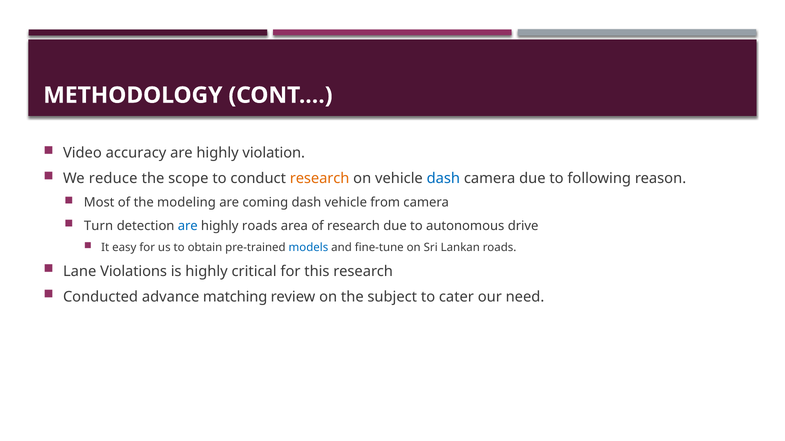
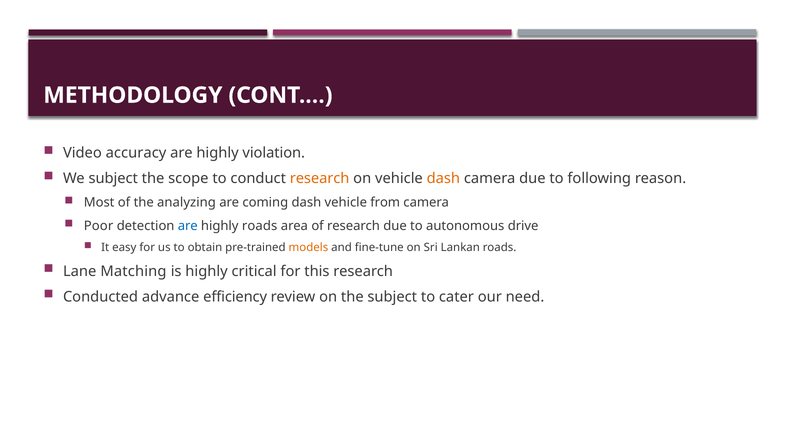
We reduce: reduce -> subject (113, 179)
dash colour: blue -> orange (443, 179)
modeling: modeling -> analyzing (186, 203)
Turn: Turn -> Poor (99, 226)
models colour: blue -> orange (308, 248)
Violations: Violations -> Matching (133, 272)
matching: matching -> efficiency (235, 297)
